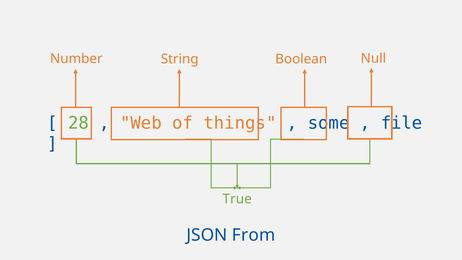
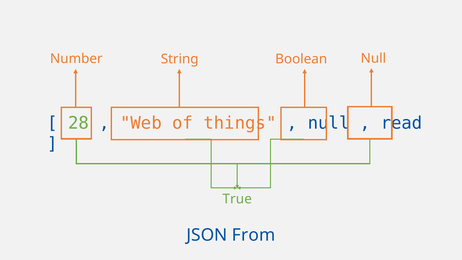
some: some -> null (329, 123)
file: file -> read (402, 123)
